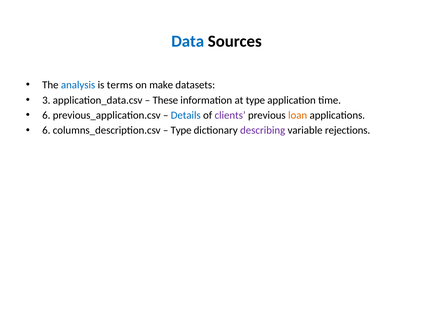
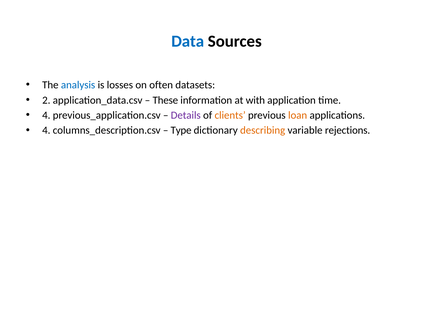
terms: terms -> losses (120, 85)
make: make -> often (161, 85)
3: 3 -> 2 (46, 100)
at type: type -> with (255, 100)
6: 6 -> 4 (46, 116)
Details colour: blue -> purple (186, 116)
clients colour: purple -> orange (230, 116)
6: 6 -> 4 (46, 131)
describing colour: purple -> orange (263, 131)
